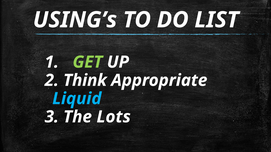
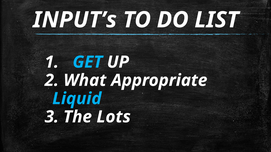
USING’s: USING’s -> INPUT’s (75, 20)
GET colour: light green -> light blue (88, 62)
Think: Think -> What (85, 81)
